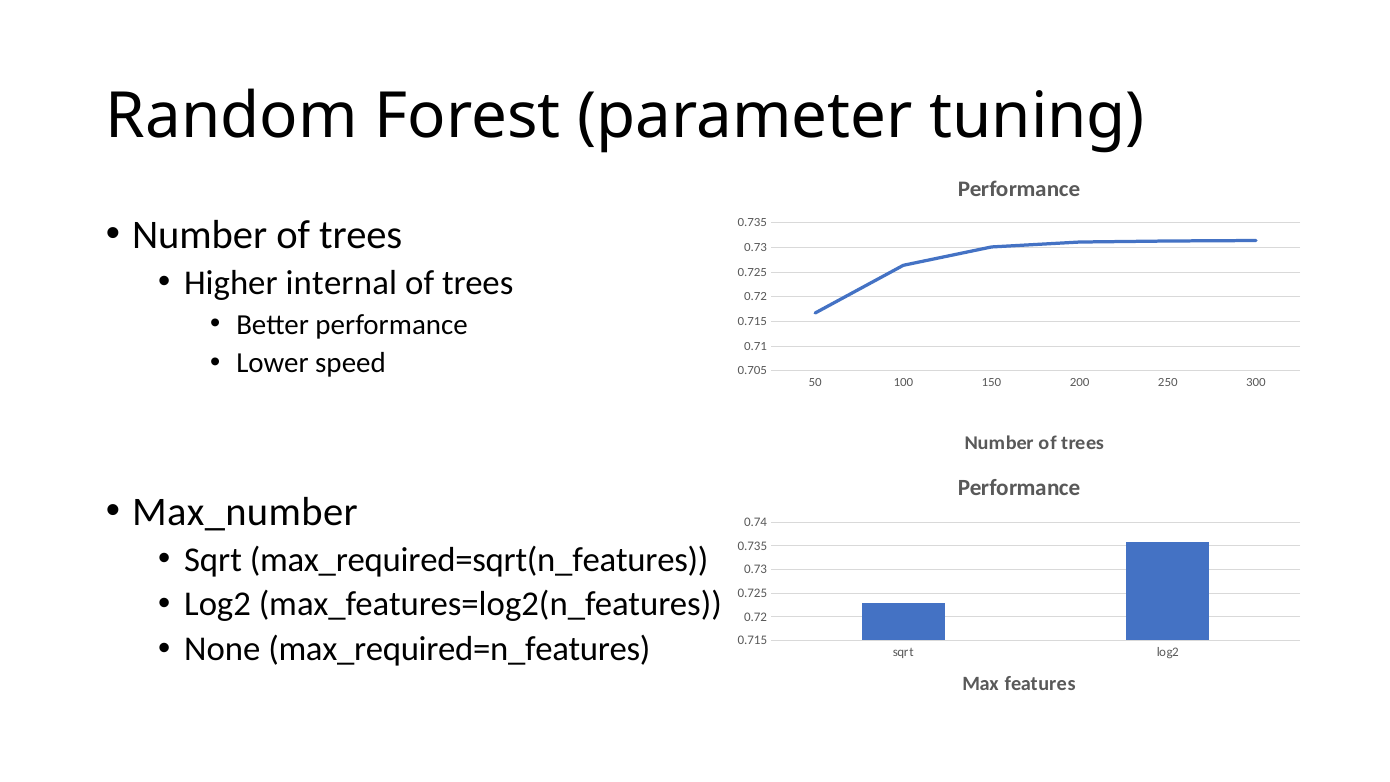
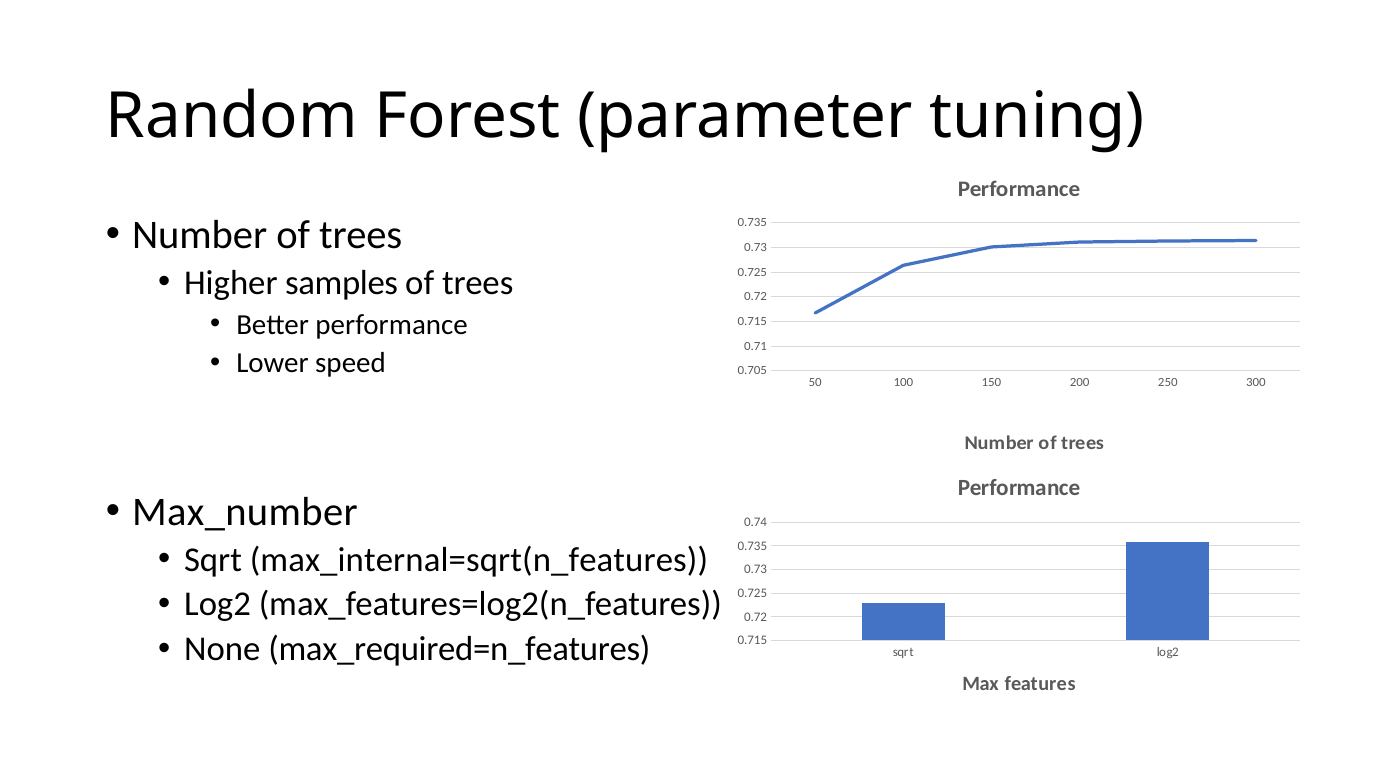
internal: internal -> samples (342, 283)
max_required=sqrt(n_features: max_required=sqrt(n_features -> max_internal=sqrt(n_features (479, 560)
